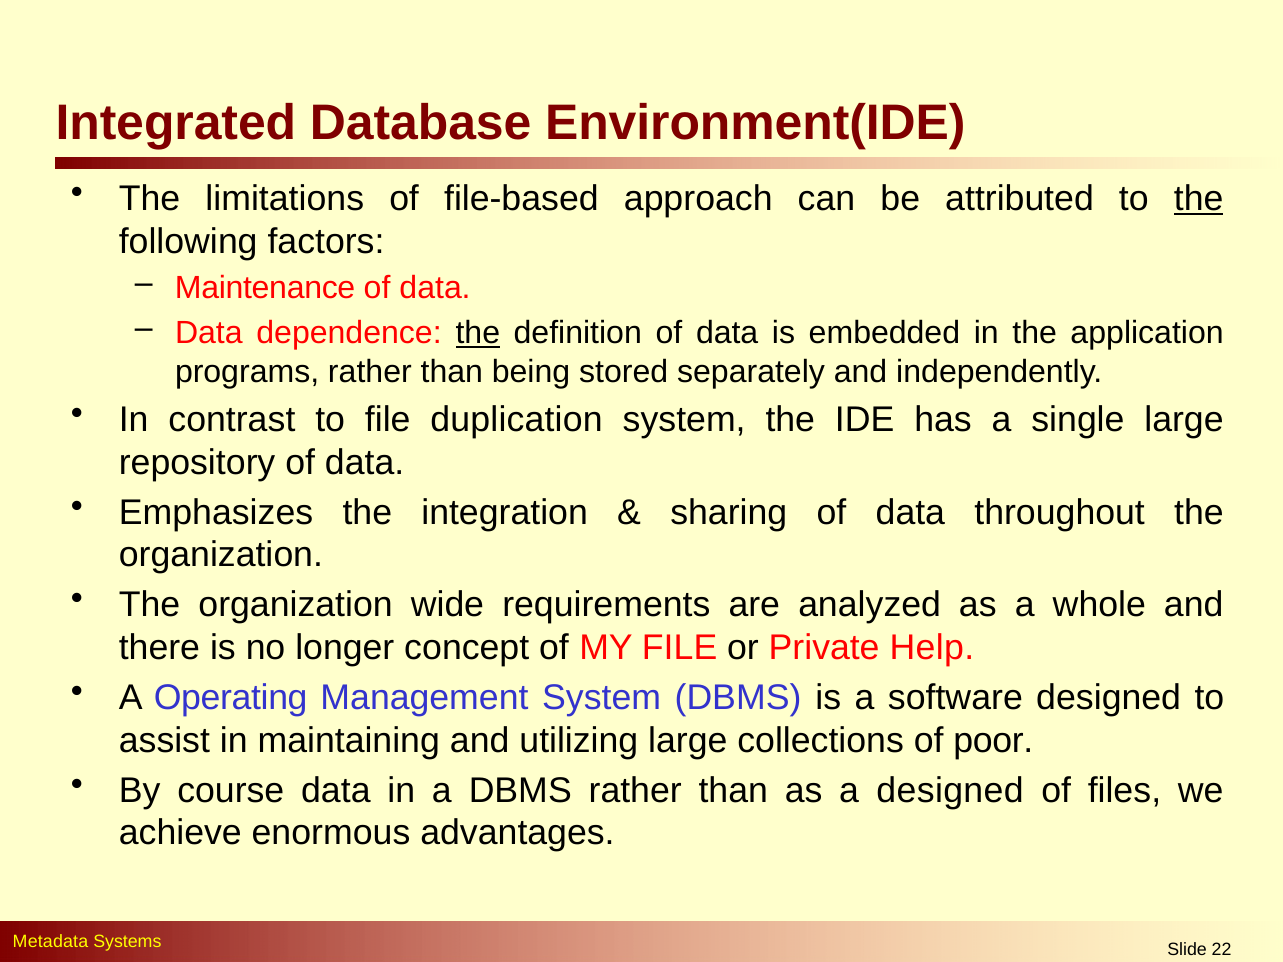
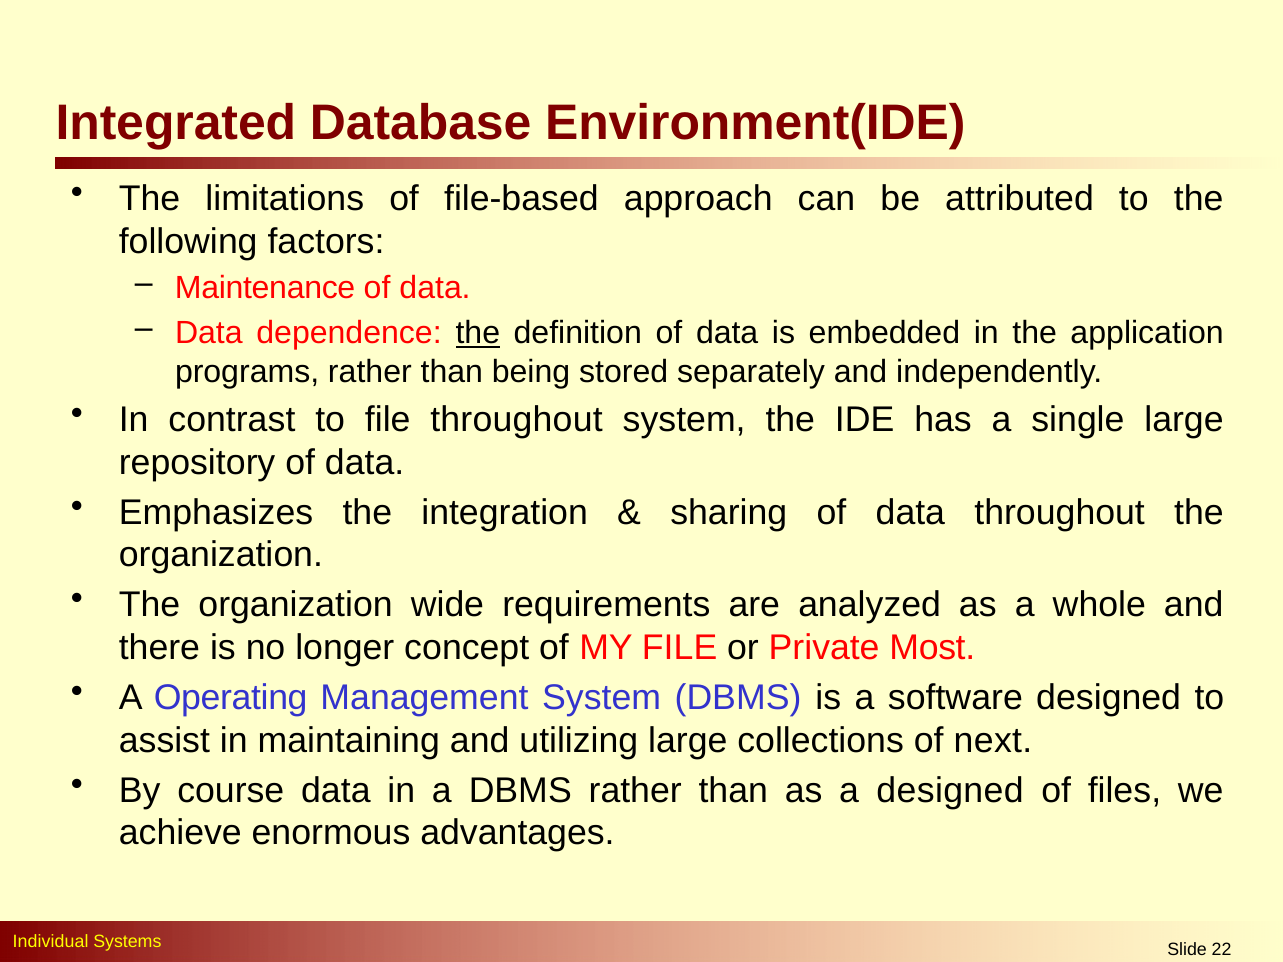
the underline: present -> none (1199, 199)
file duplication: duplication -> throughout (517, 420)
Help: Help -> Most (932, 648)
poor: poor -> next (993, 741)
Metadata: Metadata -> Individual (51, 942)
